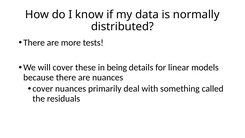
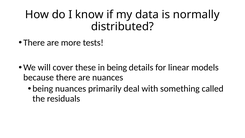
cover: cover -> being (43, 89)
